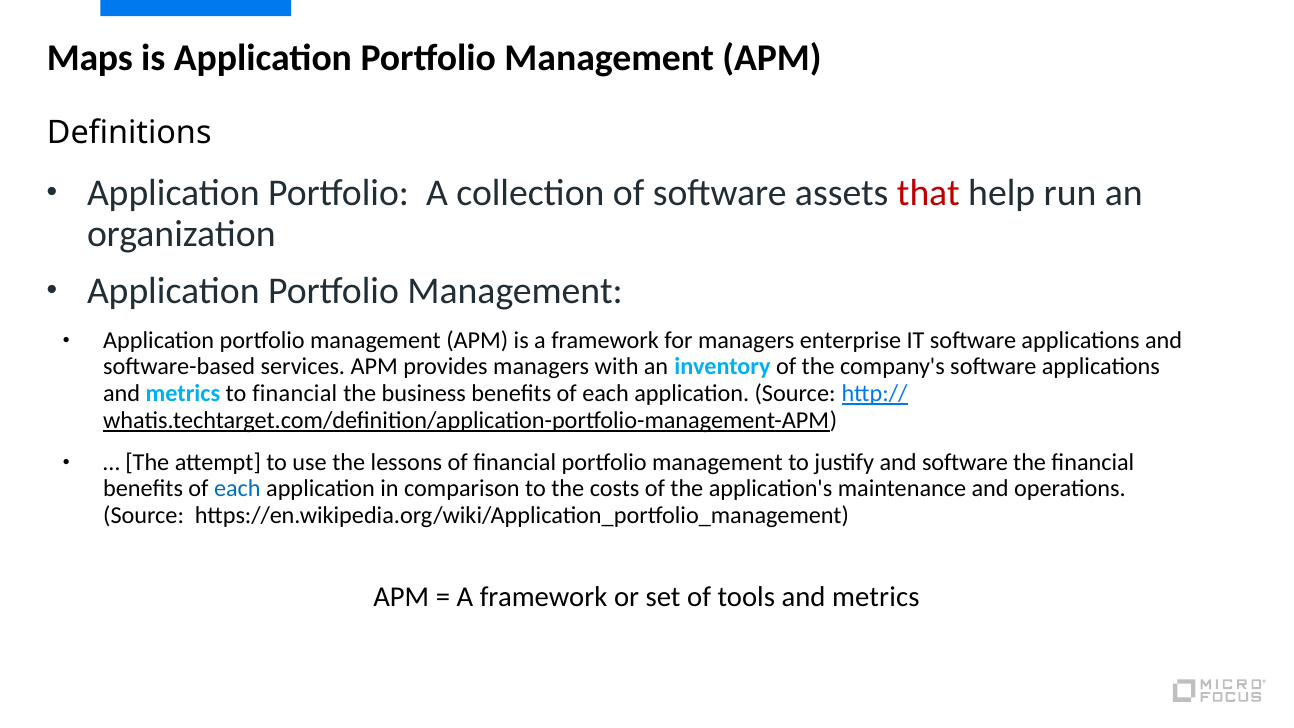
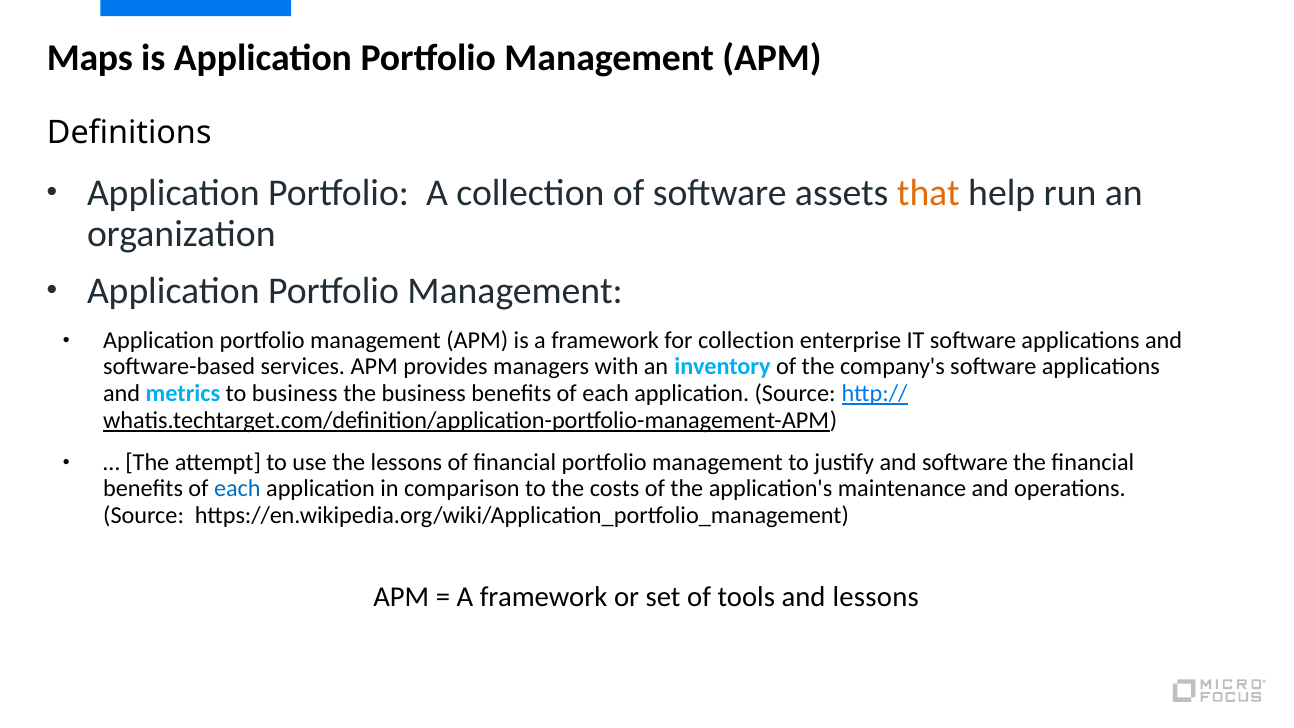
that colour: red -> orange (928, 193)
for managers: managers -> collection (746, 341)
to financial: financial -> business (295, 393)
tools and metrics: metrics -> lessons (876, 597)
